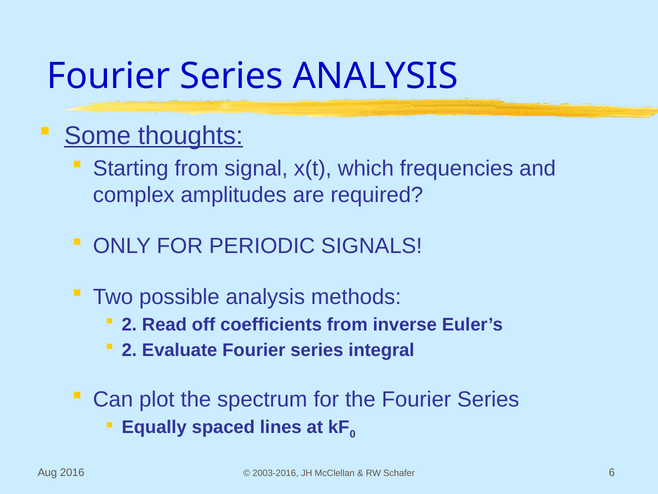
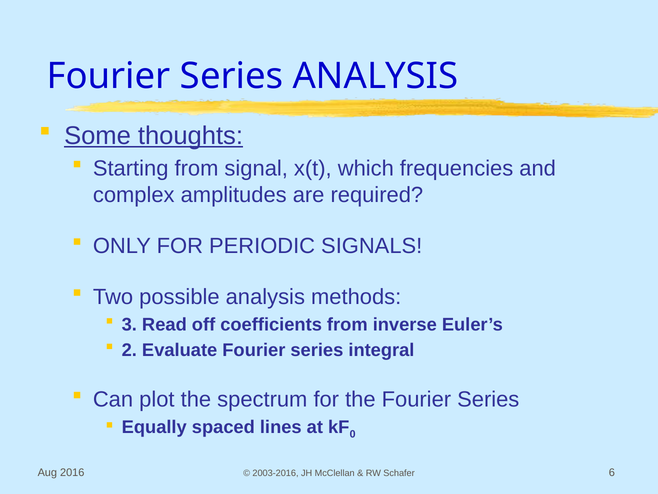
2: 2 -> 3 (129, 324)
